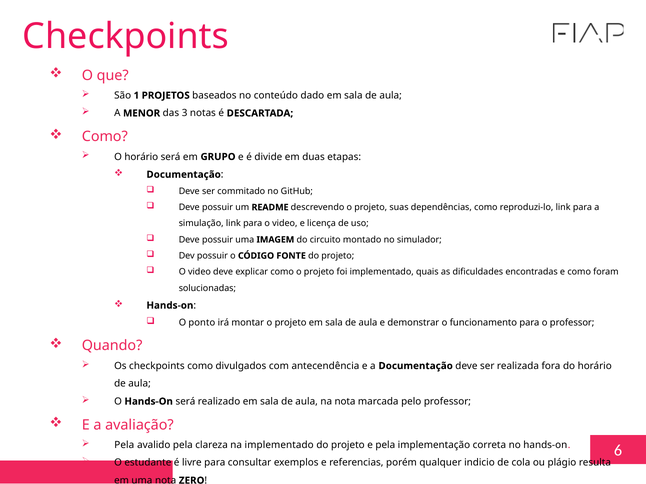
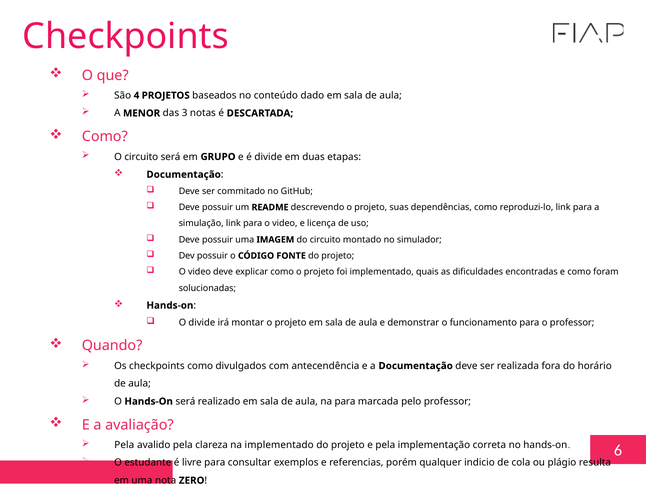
1: 1 -> 4 (136, 96)
O horário: horário -> circuito (141, 157)
O ponto: ponto -> divide (202, 323)
na nota: nota -> para (345, 402)
